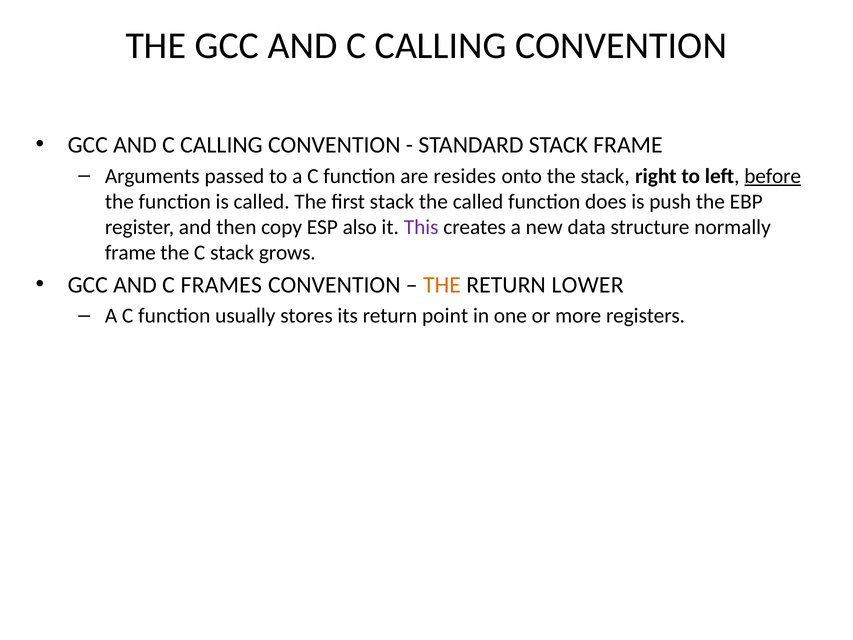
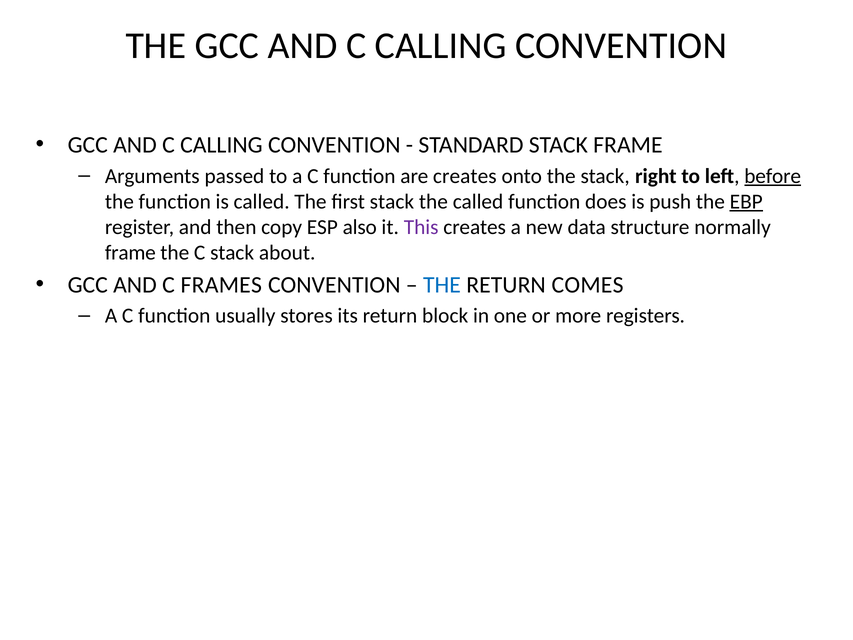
are resides: resides -> creates (465, 176)
EBP underline: none -> present (746, 202)
grows: grows -> about (287, 253)
THE colour: orange -> blue (442, 285)
LOWER: LOWER -> COMES (588, 285)
point: point -> block (445, 316)
